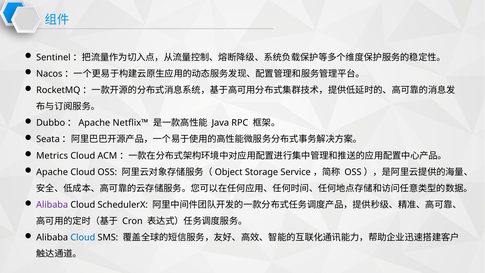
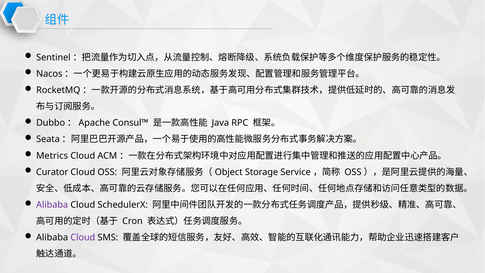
Netflix™: Netflix™ -> Consul™ (130, 123)
Apache: Apache -> Curator (52, 172)
Cloud colour: blue -> purple (83, 237)
